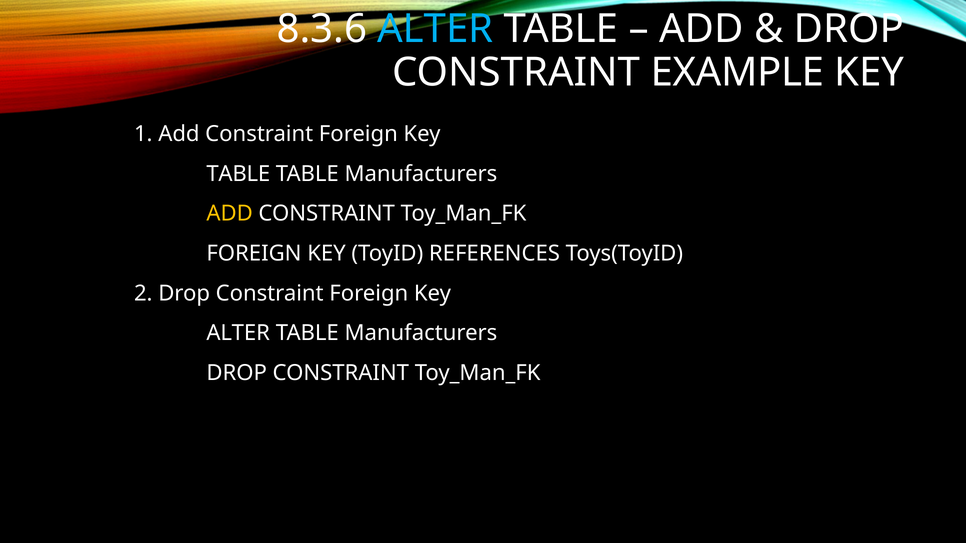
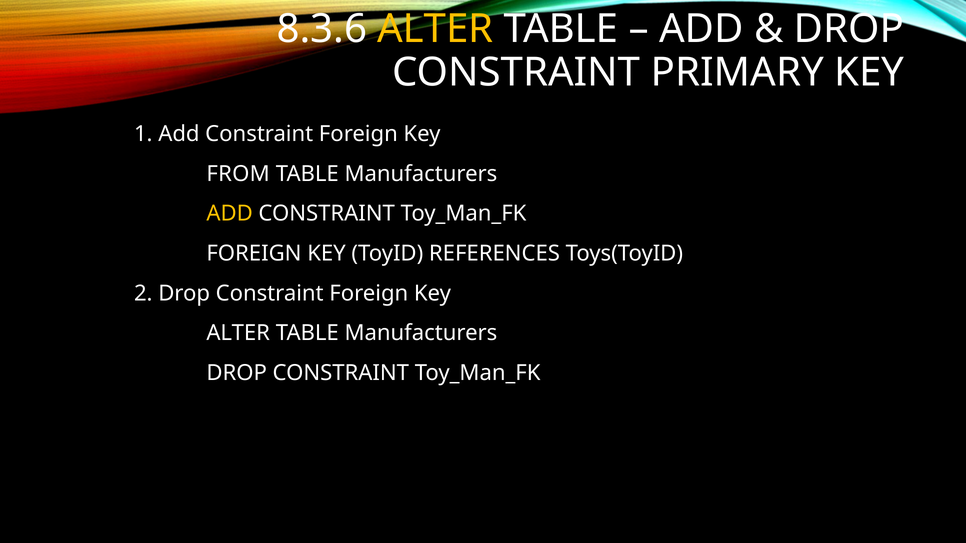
ALTER colour: light blue -> yellow (435, 29)
EXAMPLE: EXAMPLE -> PRIMARY (737, 73)
TABLE: TABLE -> FROM (238, 174)
